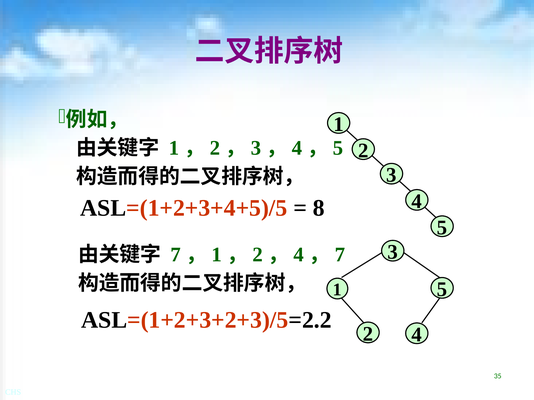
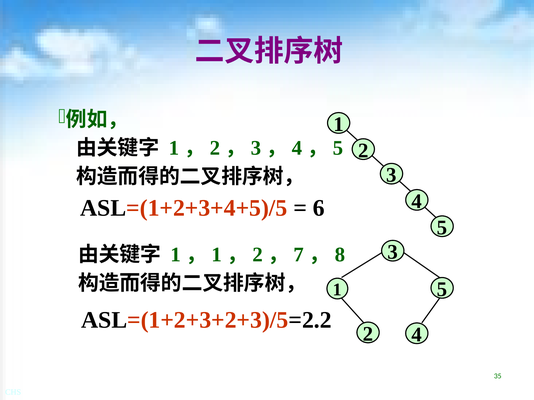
8: 8 -> 6 (319, 208)
7: 7 -> 1 (176, 255)
4: 4 -> 7 (299, 255)
7: 7 -> 8 (340, 255)
